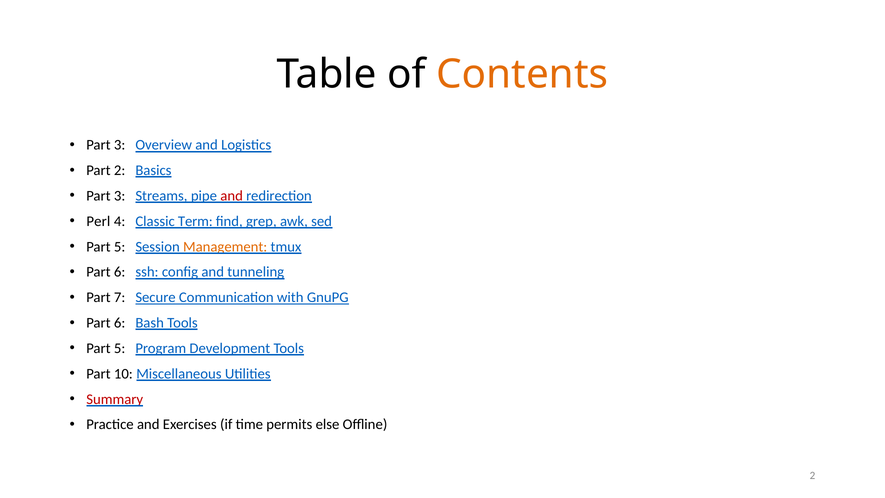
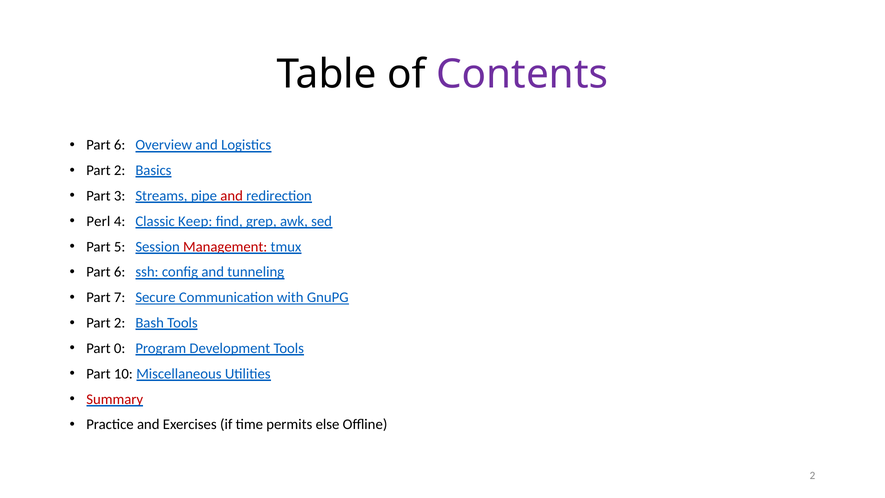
Contents colour: orange -> purple (522, 74)
3: 3 -> 6 (120, 145)
Term: Term -> Keep (195, 221)
Management colour: orange -> red (225, 247)
6: 6 -> 2 (120, 323)
5: 5 -> 0 (120, 348)
